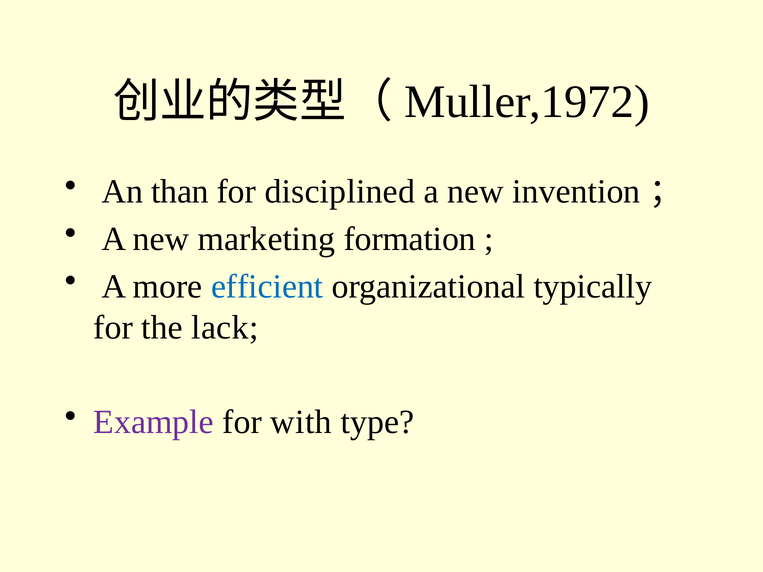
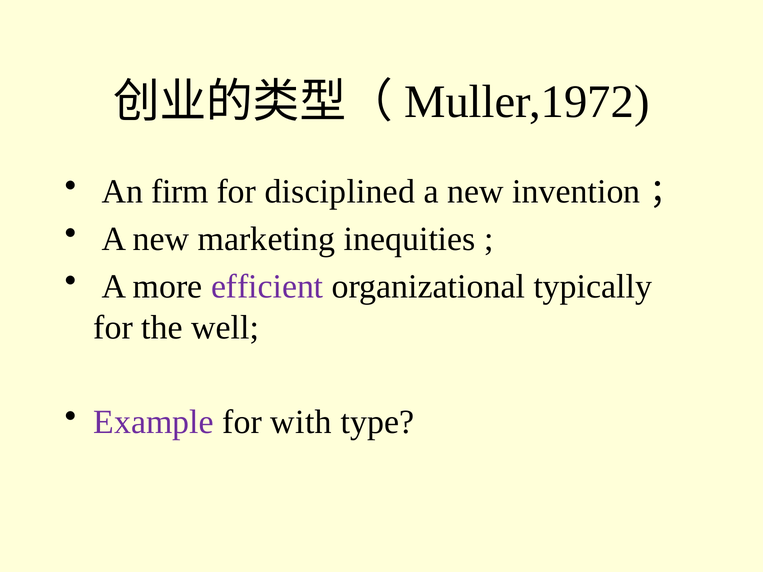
than: than -> firm (180, 192)
formation: formation -> inequities (410, 239)
efficient colour: blue -> purple (267, 287)
lack: lack -> well (225, 327)
